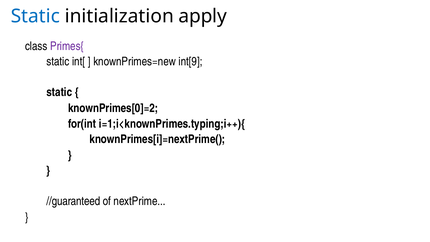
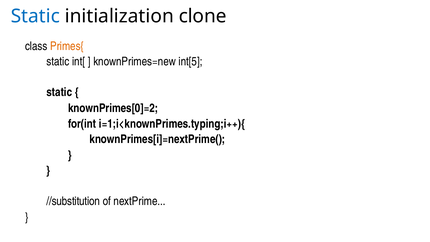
apply: apply -> clone (203, 16)
Primes{ colour: purple -> orange (67, 46)
int[9: int[9 -> int[5 (190, 62)
//guaranteed: //guaranteed -> //substitution (73, 201)
